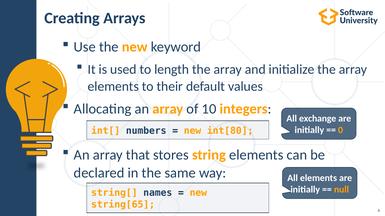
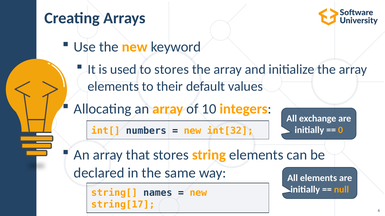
to length: length -> stores (172, 69)
int[80: int[80 -> int[32 (230, 131)
string[65: string[65 -> string[17 (123, 205)
